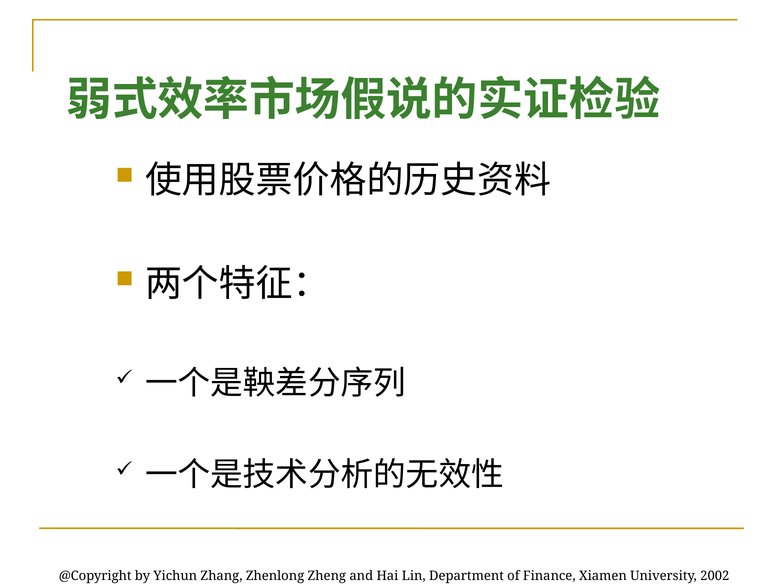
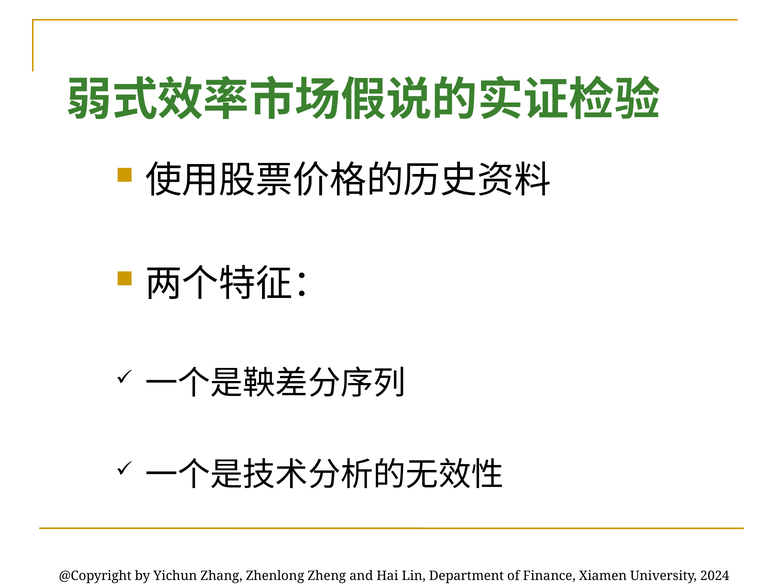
2002: 2002 -> 2024 (715, 576)
